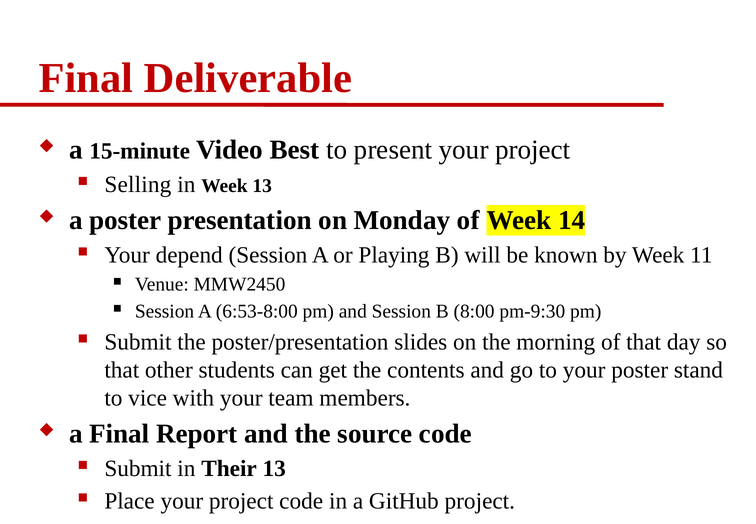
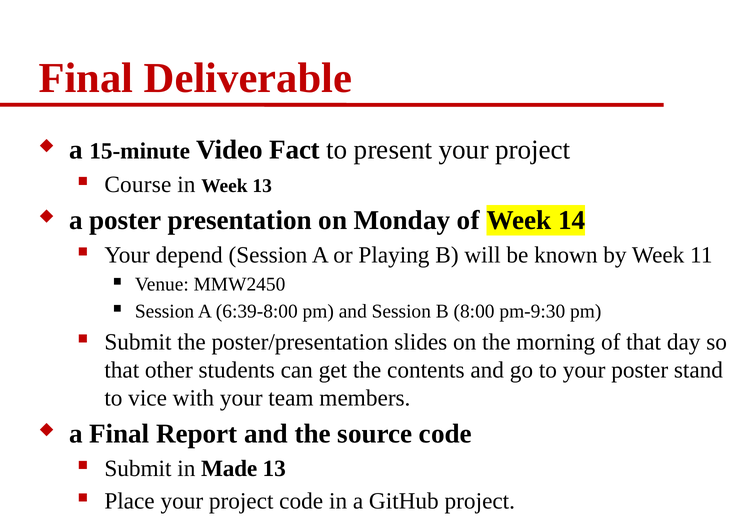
Best: Best -> Fact (295, 150)
Selling: Selling -> Course (138, 184)
6:53-8:00: 6:53-8:00 -> 6:39-8:00 (257, 311)
Their: Their -> Made (229, 468)
